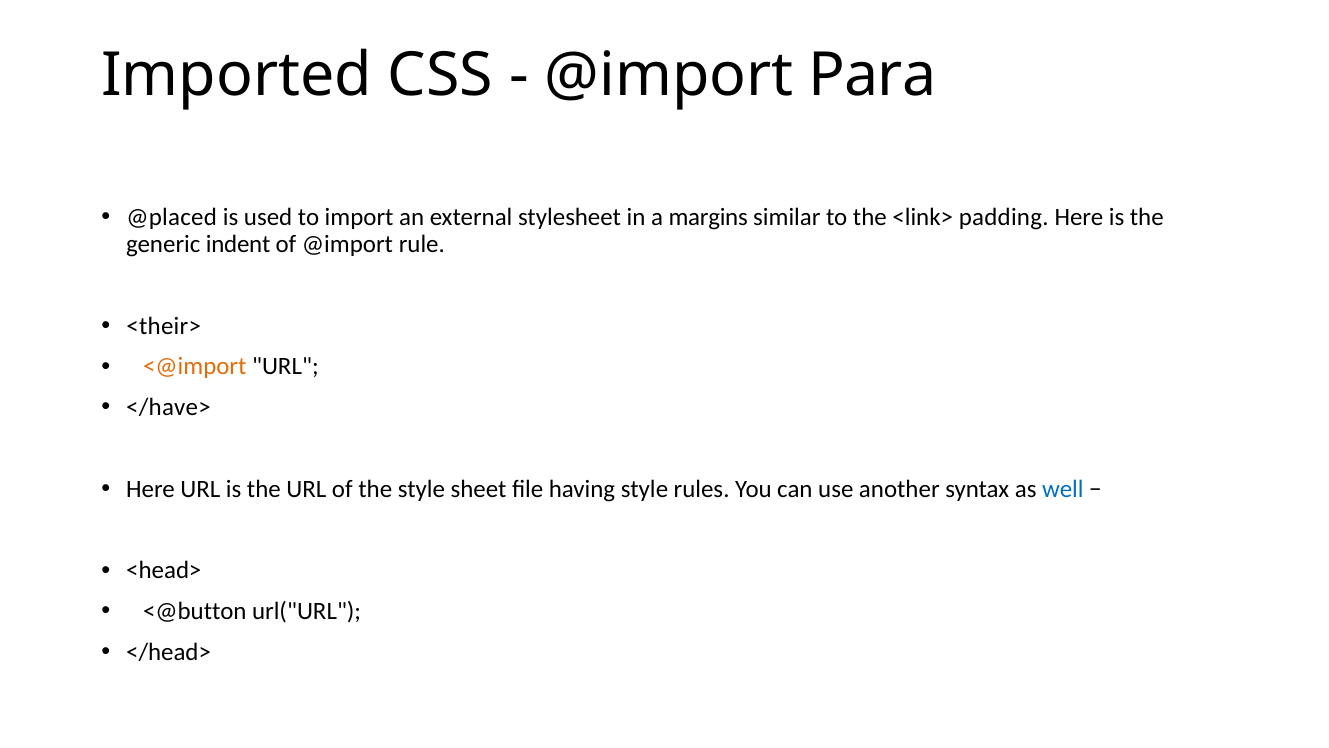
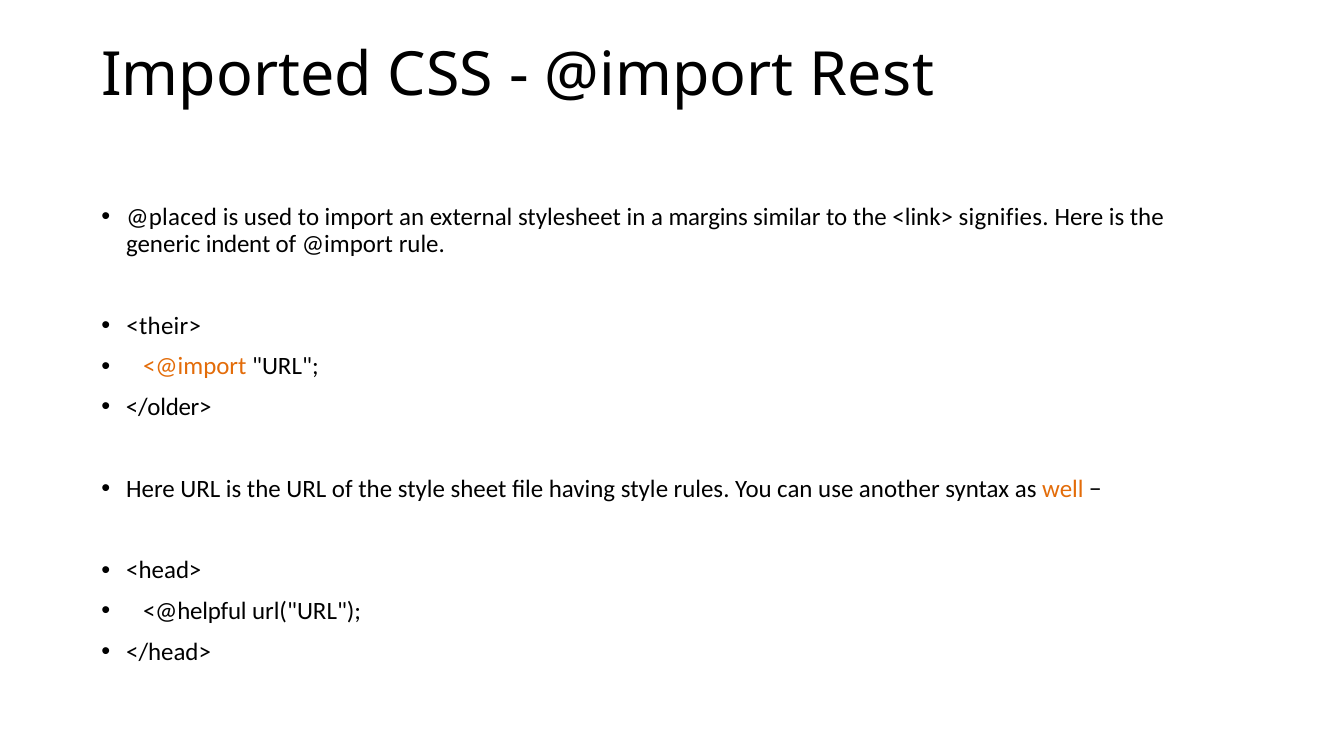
Para: Para -> Rest (872, 75)
padding: padding -> signifies (1004, 217)
</have>: </have> -> </older> (169, 407)
well colour: blue -> orange (1063, 489)
<@button: <@button -> <@helpful (195, 611)
